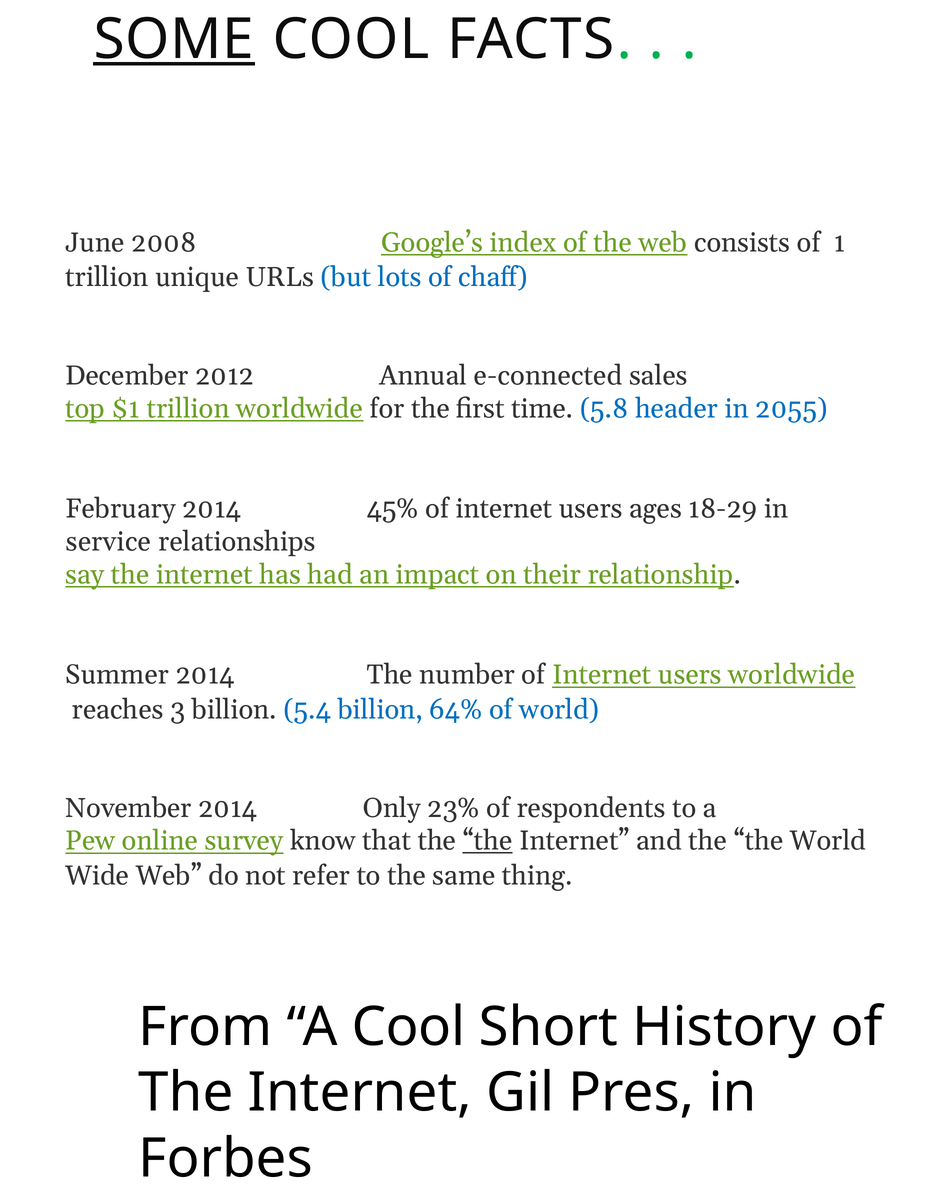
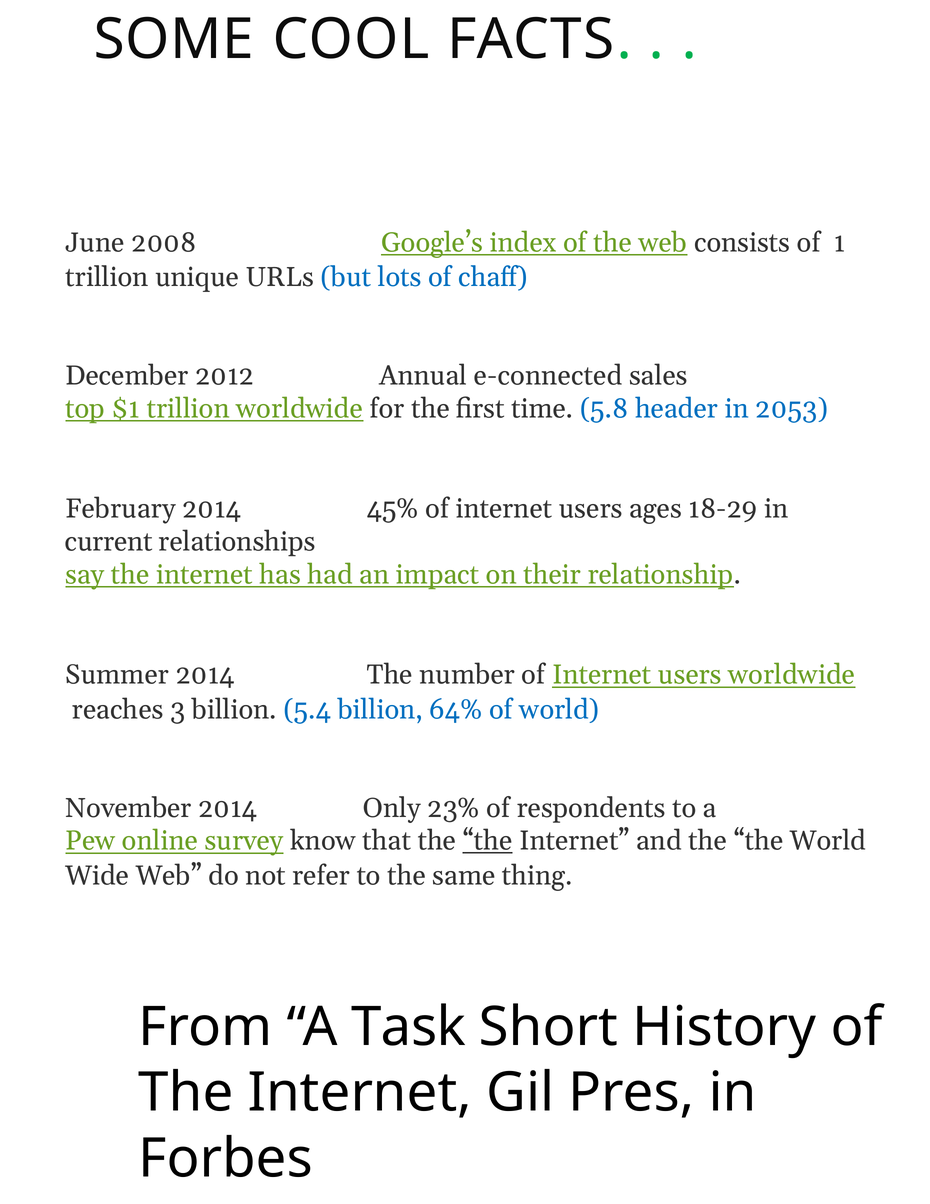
SOME underline: present -> none (174, 39)
2055: 2055 -> 2053 (792, 408)
service: service -> current (109, 542)
A Cool: Cool -> Task (408, 1027)
